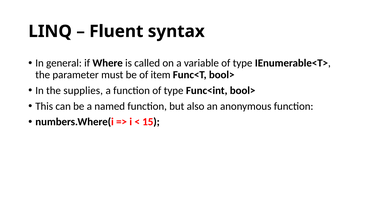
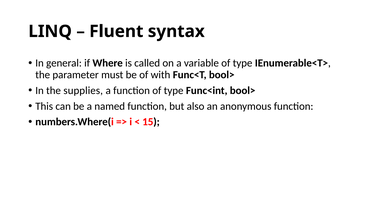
item: item -> with (161, 75)
